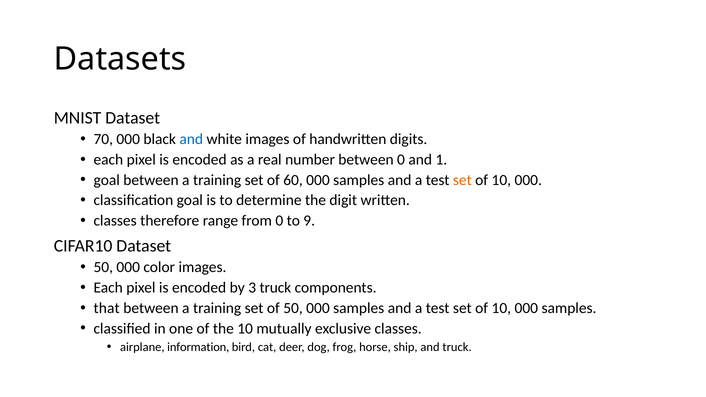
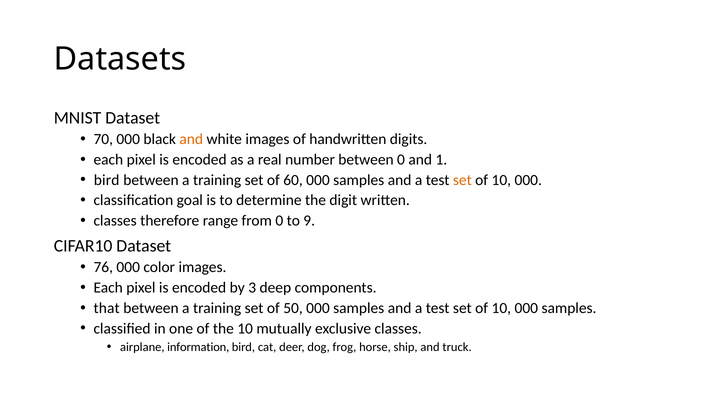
and colour: blue -> orange (191, 139)
goal: goal -> bird (107, 180)
50: 50 -> 76 (103, 267)
3 truck: truck -> deep (275, 288)
